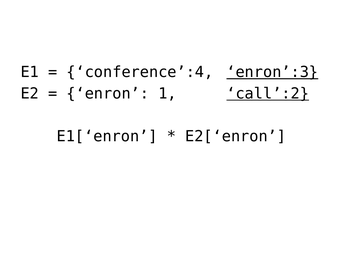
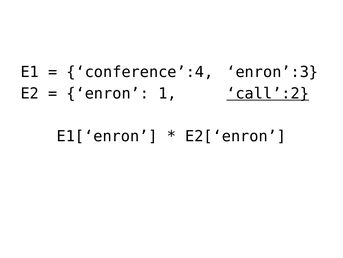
enron’:3 underline: present -> none (272, 72)
